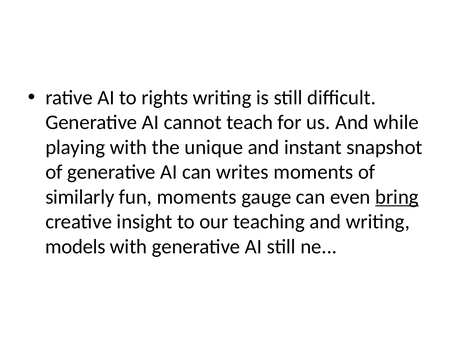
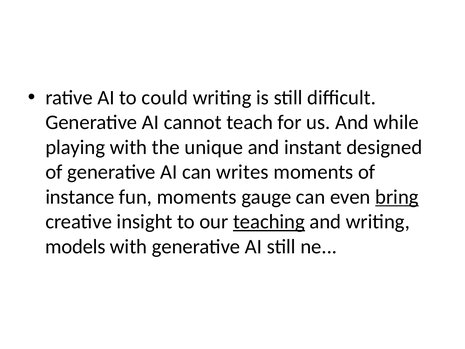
rights: rights -> could (165, 98)
snapshot: snapshot -> designed (384, 147)
similarly: similarly -> instance (80, 197)
teaching underline: none -> present (269, 222)
